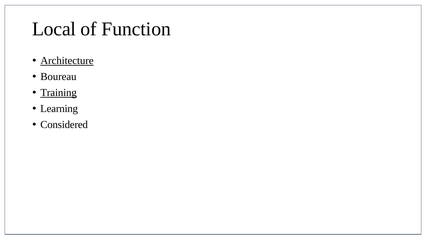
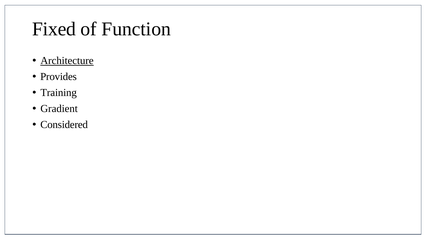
Local: Local -> Fixed (54, 29)
Boureau: Boureau -> Provides (59, 77)
Training underline: present -> none (59, 93)
Learning: Learning -> Gradient (59, 109)
